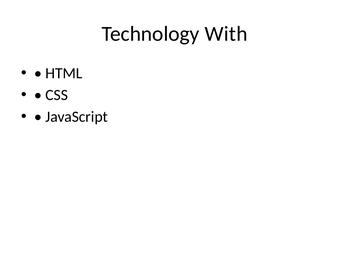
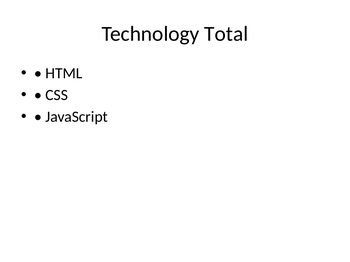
With: With -> Total (226, 34)
